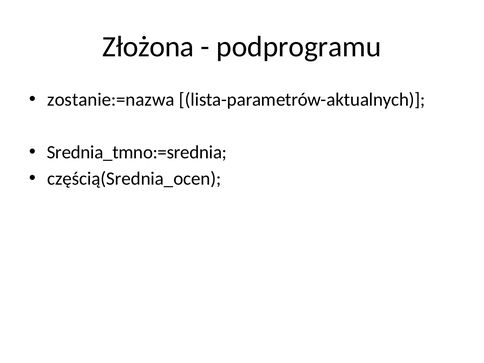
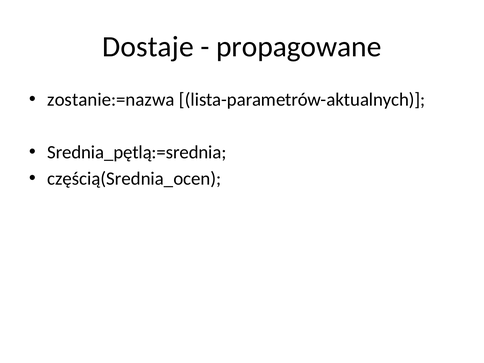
Złożona: Złożona -> Dostaje (148, 47)
podprogramu: podprogramu -> propagowane (299, 47)
Srednia_tmno:=srednia: Srednia_tmno:=srednia -> Srednia_pętlą:=srednia (137, 152)
